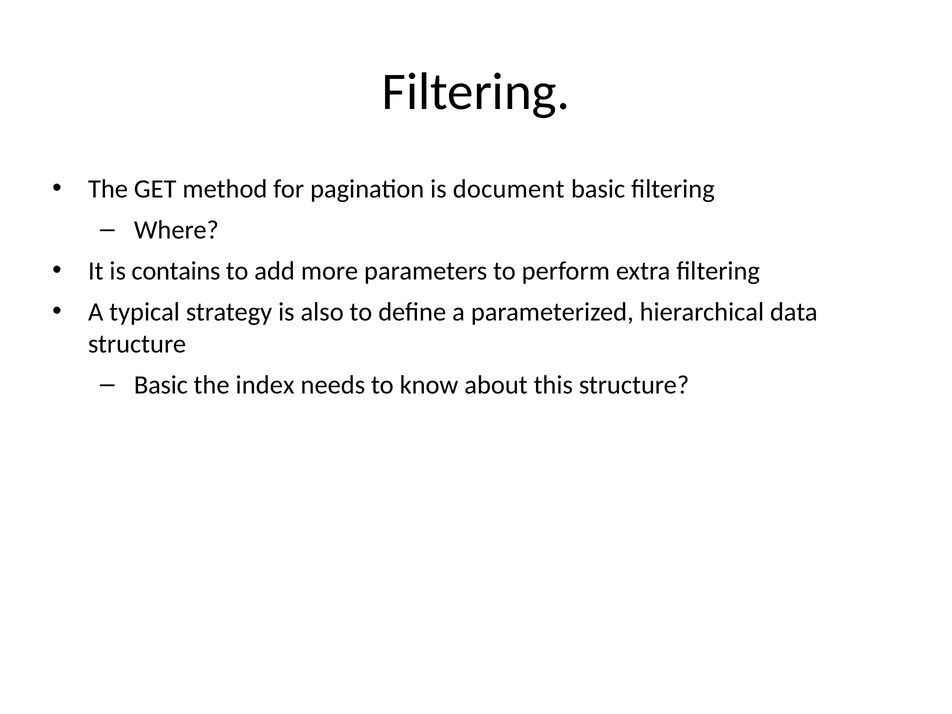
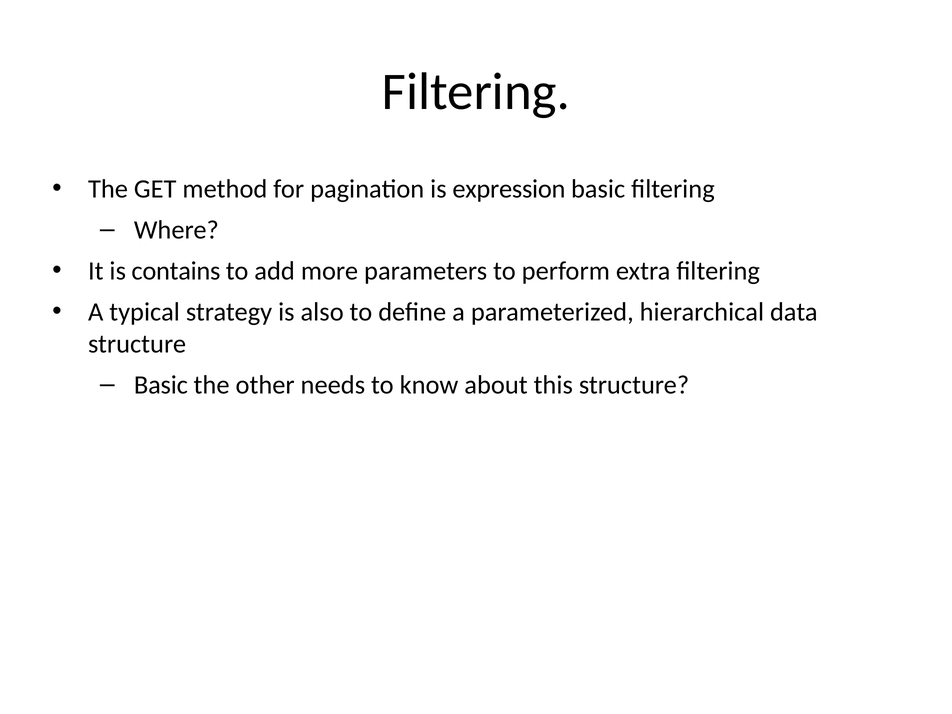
document: document -> expression (509, 189)
index: index -> other (265, 385)
